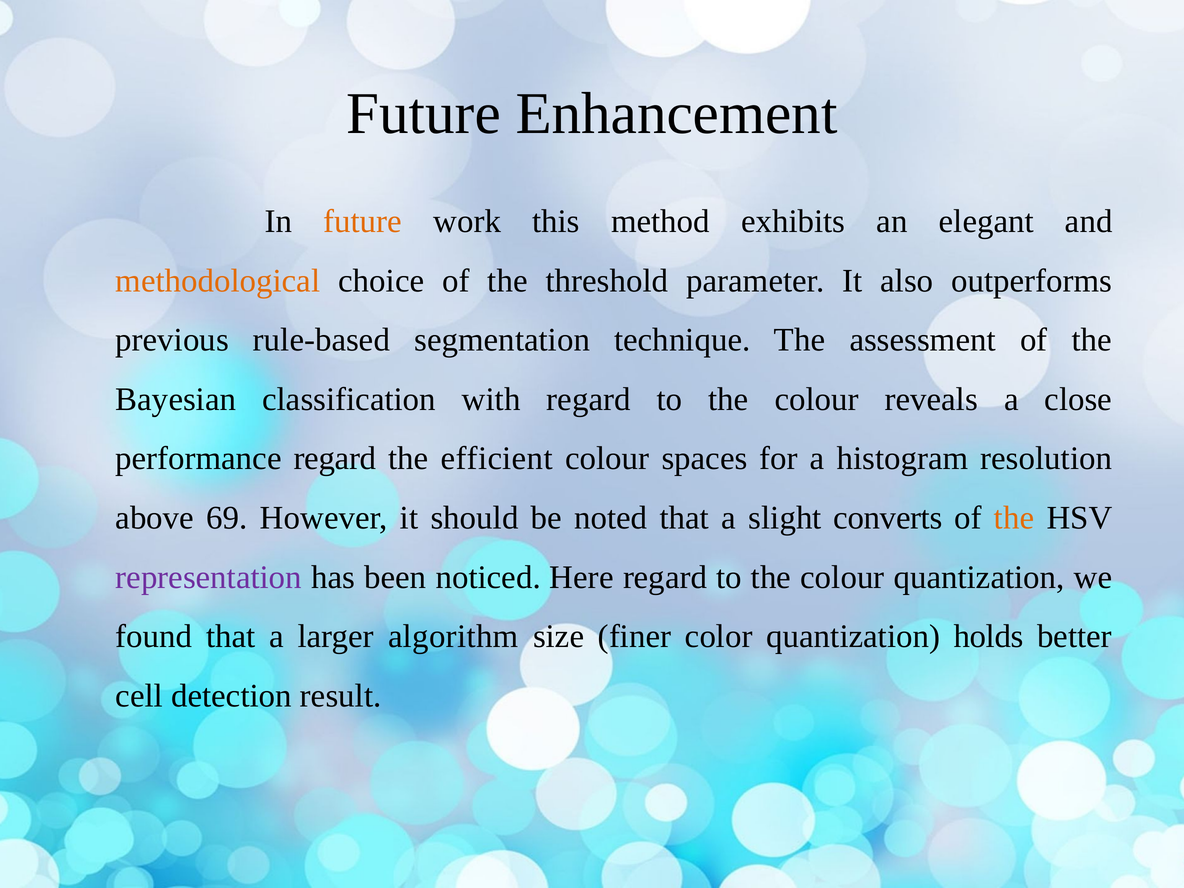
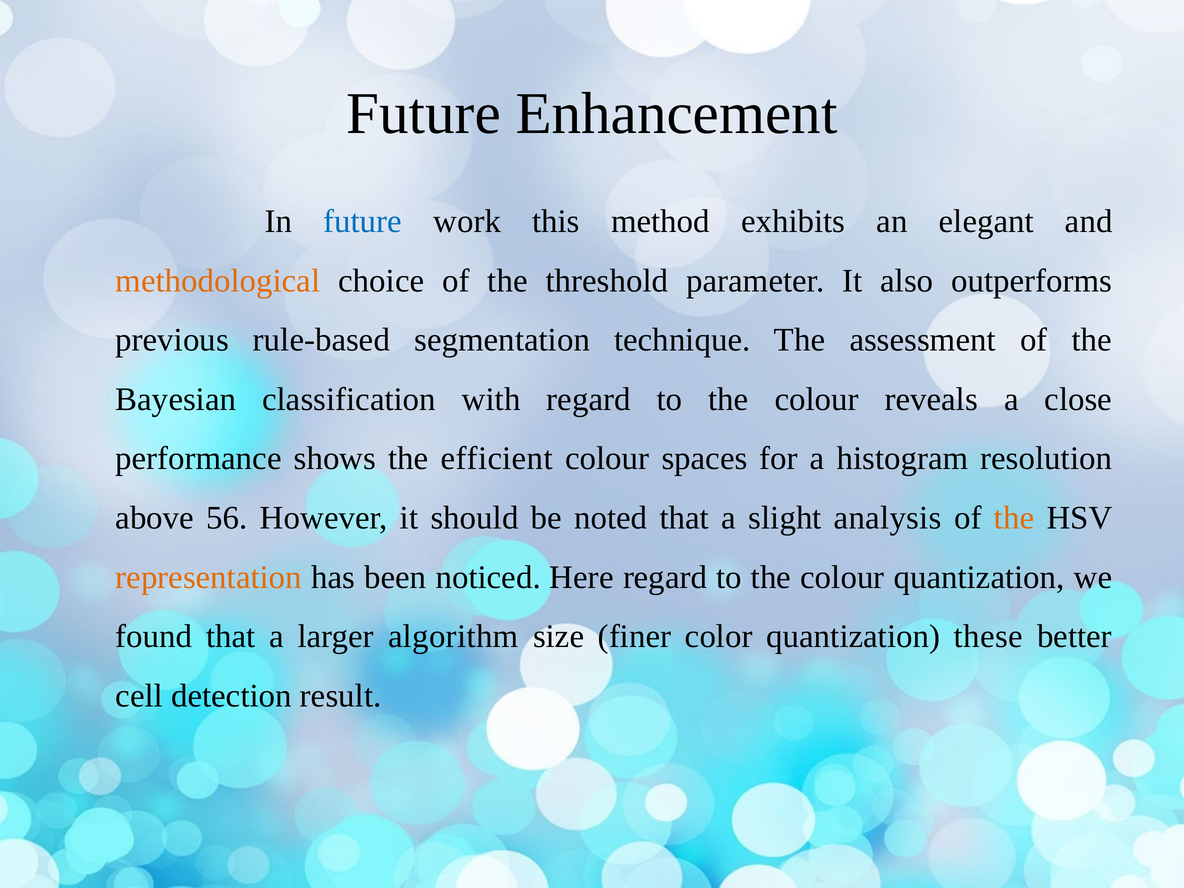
future colour: orange -> blue (363, 221)
performance regard: regard -> shows (335, 459)
69: 69 -> 56 (227, 518)
converts: converts -> analysis (888, 518)
representation colour: purple -> orange (209, 577)
holds: holds -> these (988, 637)
